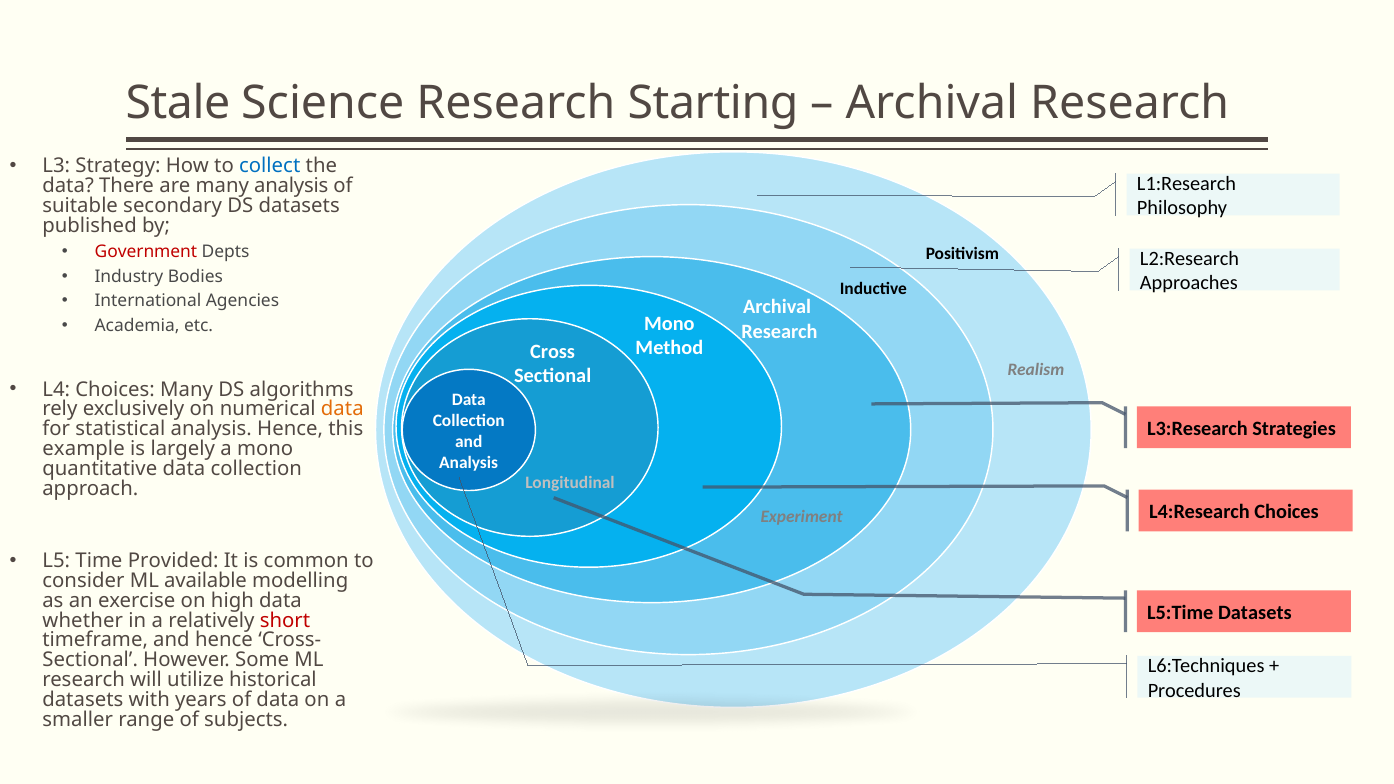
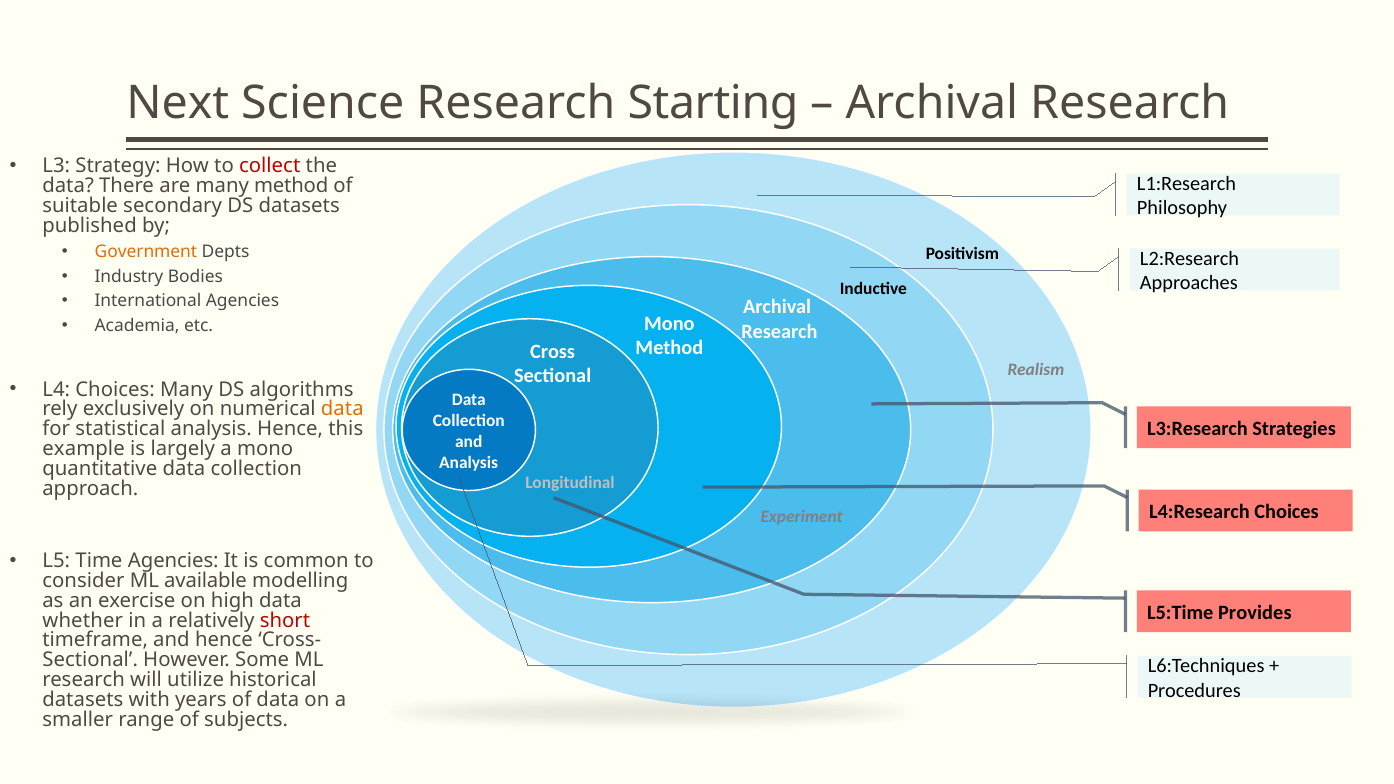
Stale: Stale -> Next (178, 103)
collect colour: blue -> red (270, 166)
many analysis: analysis -> method (291, 186)
Government colour: red -> orange (146, 252)
Time Provided: Provided -> Agencies (173, 561)
L5:Time Datasets: Datasets -> Provides (1255, 613)
